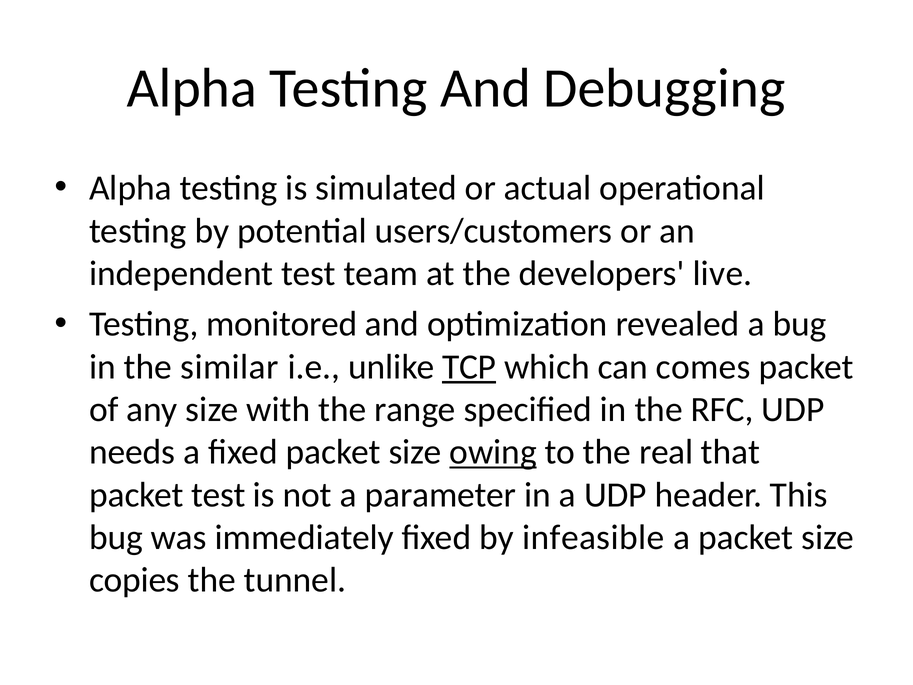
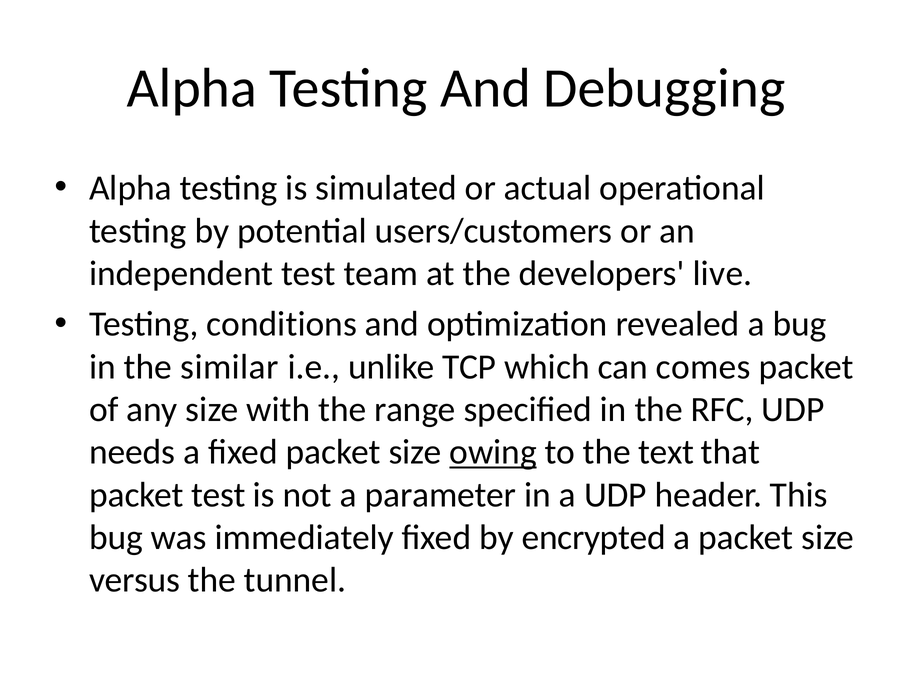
monitored: monitored -> conditions (282, 324)
TCP underline: present -> none (469, 367)
real: real -> text (666, 452)
infeasible: infeasible -> encrypted (594, 537)
copies: copies -> versus (134, 580)
